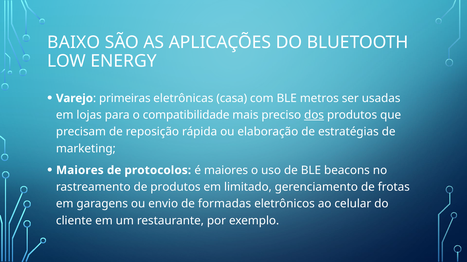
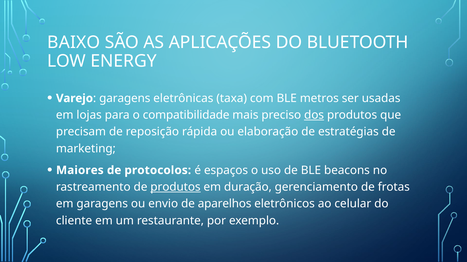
primeiras: primeiras -> garagens (125, 99)
casa: casa -> taxa (232, 99)
é maiores: maiores -> espaços (226, 171)
produtos underline: none -> present (175, 187)
limitado: limitado -> duração (248, 187)
formadas: formadas -> aparelhos (225, 204)
